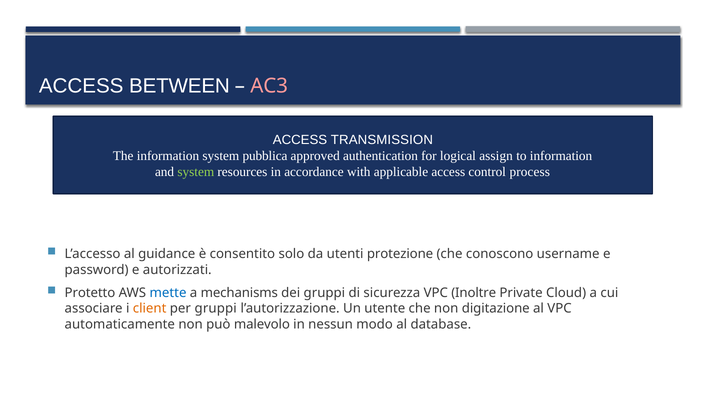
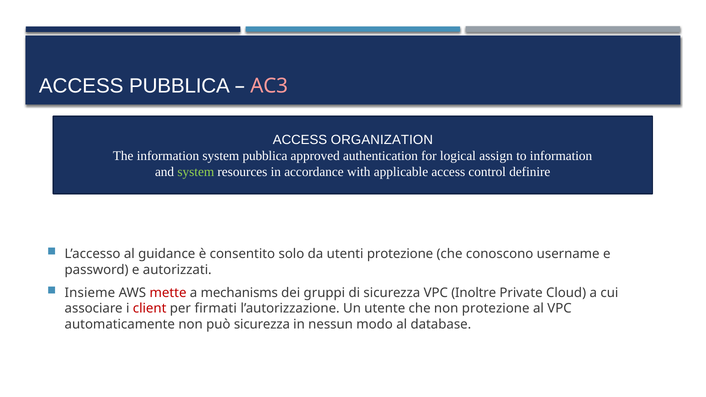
ACCESS BETWEEN: BETWEEN -> PUBBLICA (179, 86)
TRANSMISSION: TRANSMISSION -> ORGANIZATION (382, 140)
process: process -> definire (530, 172)
Protetto: Protetto -> Insieme (90, 293)
mette colour: blue -> red (168, 293)
client colour: orange -> red (150, 309)
per gruppi: gruppi -> firmati (216, 309)
non digitazione: digitazione -> protezione (496, 309)
può malevolo: malevolo -> sicurezza (262, 325)
